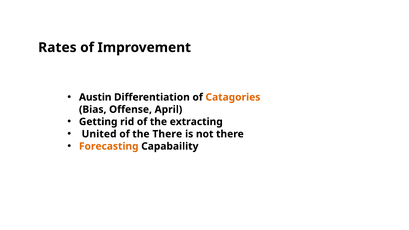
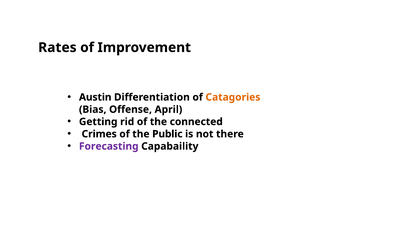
extracting: extracting -> connected (196, 122)
United: United -> Crimes (99, 134)
the There: There -> Public (167, 134)
Forecasting colour: orange -> purple (109, 146)
